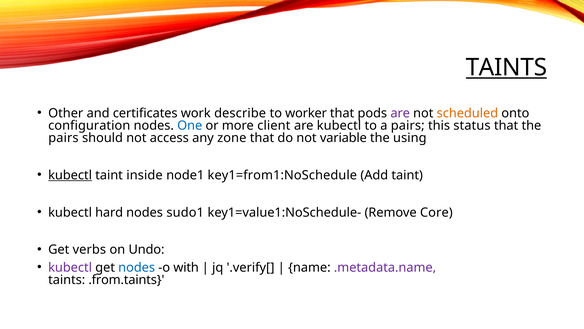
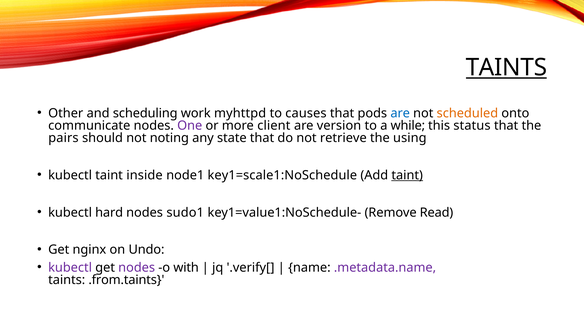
certificates: certificates -> scheduling (145, 113)
describe: describe -> myhttpd (240, 113)
worker: worker -> causes (306, 113)
are colour: purple -> blue (400, 113)
configuration: configuration -> communicate (89, 125)
One colour: blue -> purple (190, 125)
are kubectl: kubectl -> version (339, 125)
a pairs: pairs -> while (408, 125)
access: access -> noting (169, 138)
zone: zone -> state (232, 138)
variable: variable -> retrieve (343, 138)
kubectl underline: present -> none (70, 175)
key1=from1:NoSchedule: key1=from1:NoSchedule -> key1=scale1:NoSchedule (282, 175)
taint underline: none -> present (407, 175)
Core: Core -> Read (436, 212)
verbs: verbs -> nginx (89, 249)
nodes colour: blue -> purple (137, 267)
